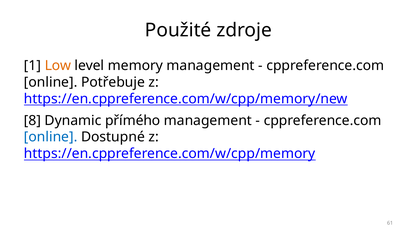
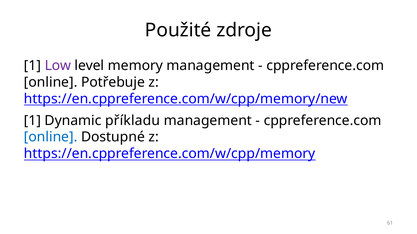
Low colour: orange -> purple (58, 66)
8: 8 -> 1 (33, 121)
přímého: přímého -> příkladu (133, 121)
